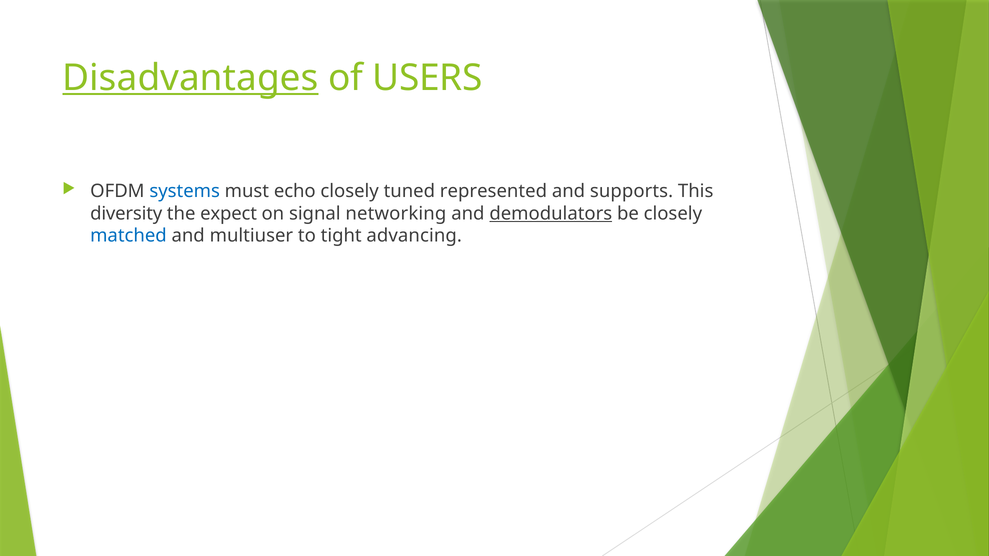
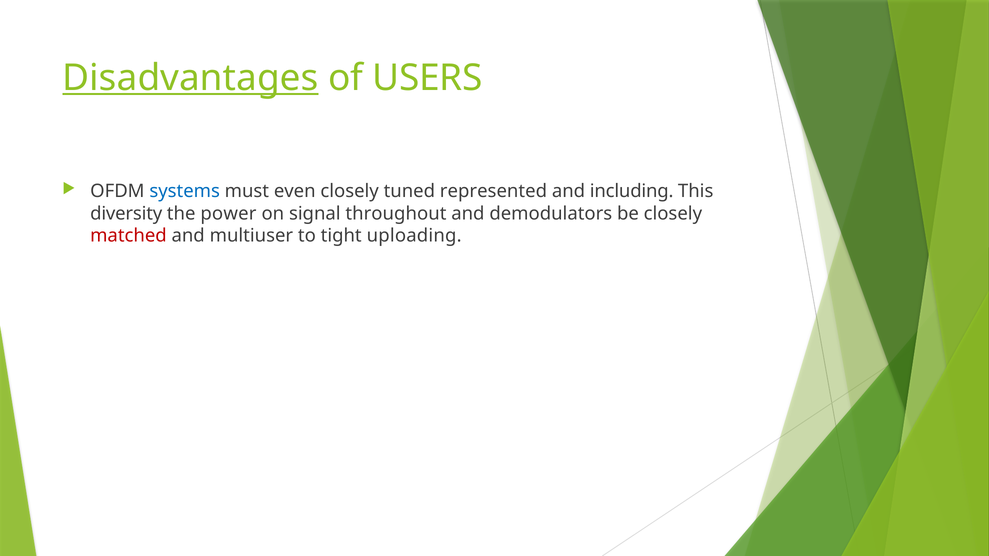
echo: echo -> even (295, 191)
supports: supports -> including (632, 191)
expect: expect -> power (228, 214)
networking: networking -> throughout (396, 214)
demodulators underline: present -> none (551, 214)
matched colour: blue -> red (128, 236)
advancing: advancing -> uploading (414, 236)
